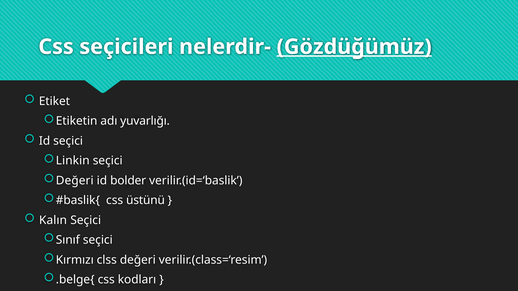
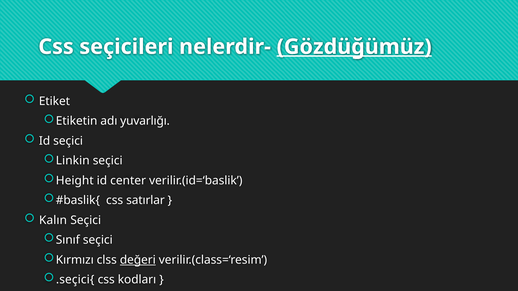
Değeri: Değeri -> Height (75, 181)
bolder: bolder -> center (128, 181)
üstünü: üstünü -> satırlar (145, 201)
değeri underline: none -> present (138, 260)
.belge{: .belge{ -> .seçici{ (75, 280)
